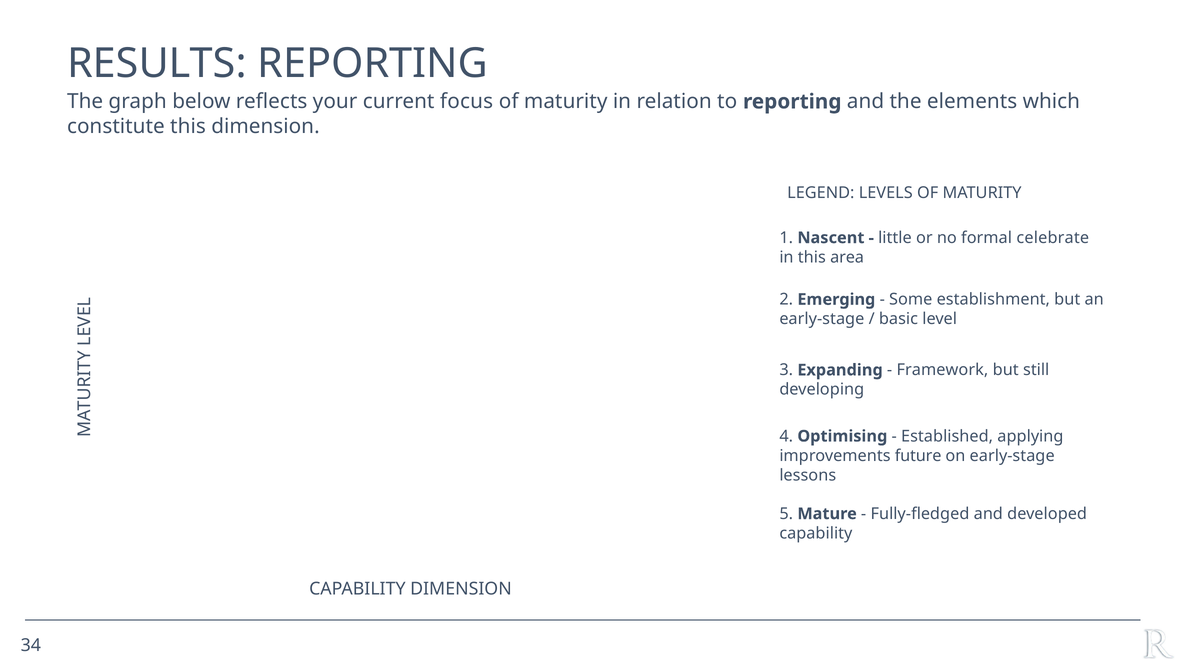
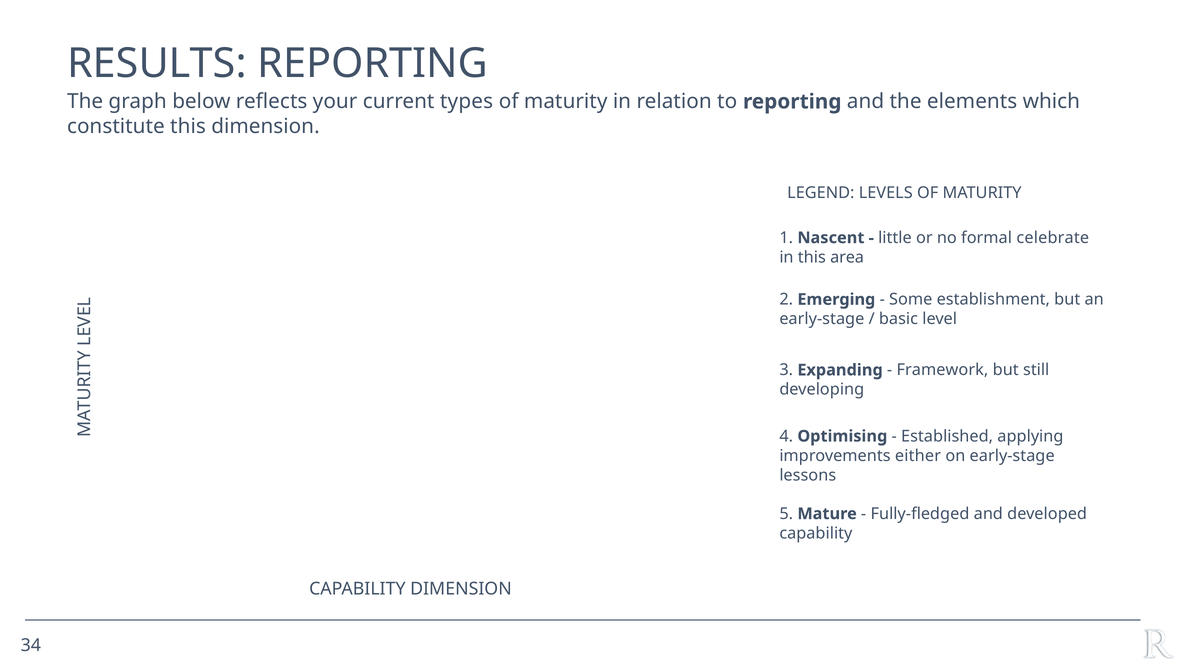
focus: focus -> types (467, 102)
future: future -> either (918, 455)
